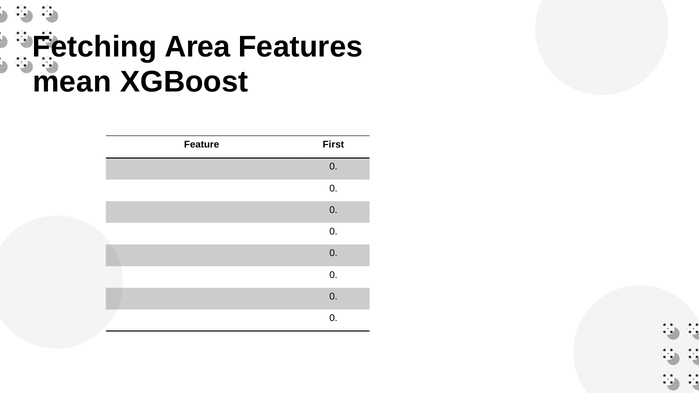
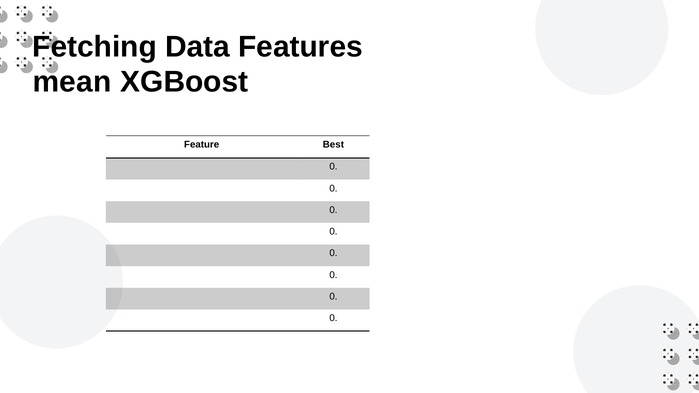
Area: Area -> Data (197, 47)
First: First -> Best (333, 145)
